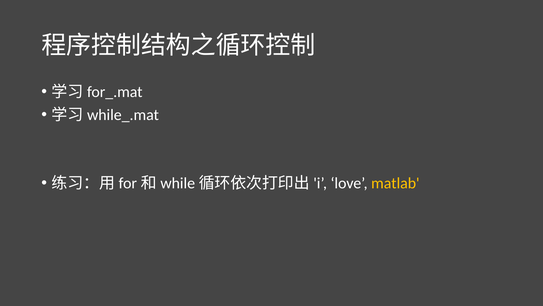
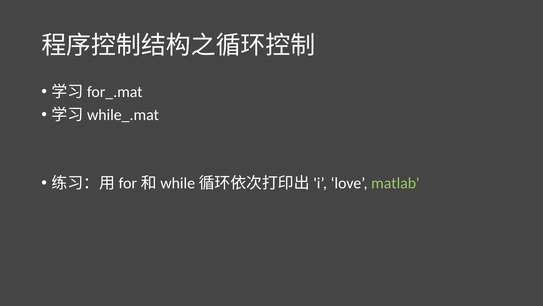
matlab colour: yellow -> light green (395, 183)
